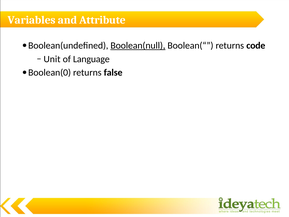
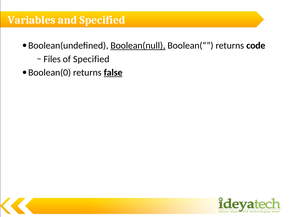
and Attribute: Attribute -> Specified (102, 20)
Unit: Unit -> Files (52, 59)
of Language: Language -> Specified (91, 59)
false underline: none -> present (113, 72)
